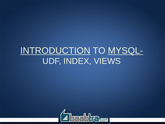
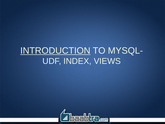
MYSQL- underline: present -> none (125, 51)
